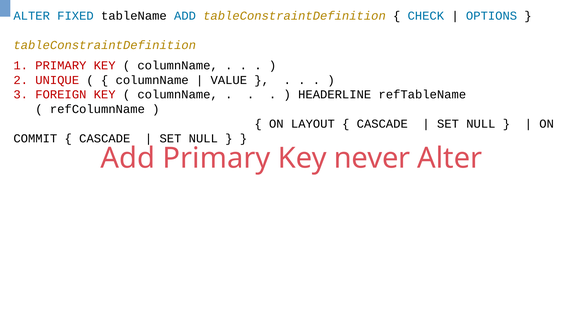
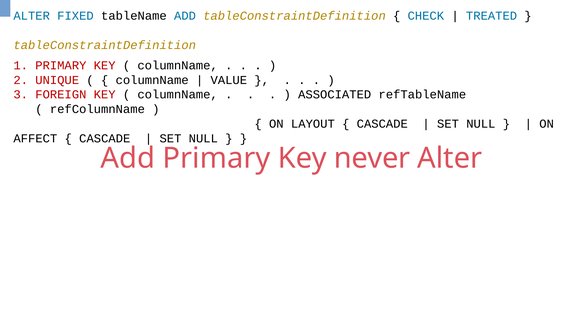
OPTIONS: OPTIONS -> TREATED (492, 16)
HEADERLINE: HEADERLINE -> ASSOCIATED (335, 95)
COMMIT: COMMIT -> AFFECT (35, 138)
